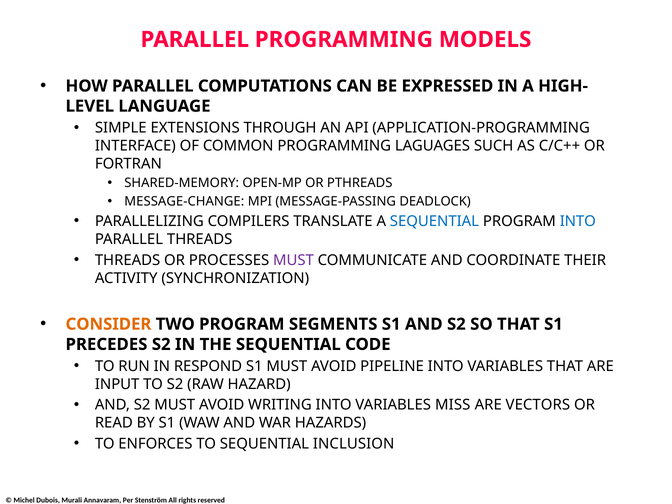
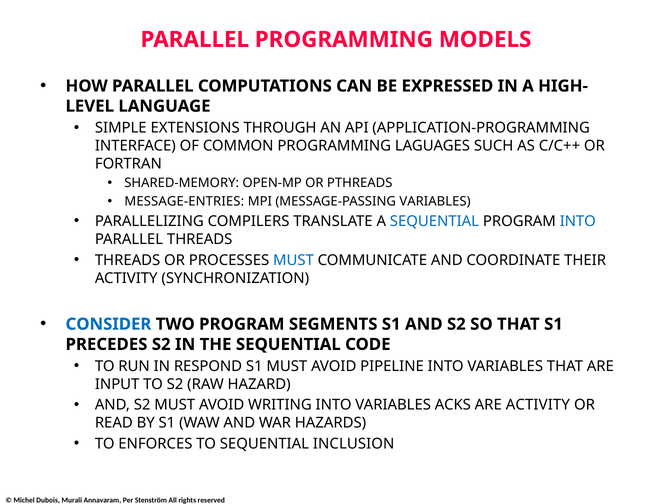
MESSAGE-CHANGE: MESSAGE-CHANGE -> MESSAGE-ENTRIES (184, 201)
MESSAGE-PASSING DEADLOCK: DEADLOCK -> VARIABLES (435, 201)
MUST colour: purple -> blue (293, 260)
CONSIDER colour: orange -> blue (108, 324)
MISS: MISS -> ACKS (453, 405)
ARE VECTORS: VECTORS -> ACTIVITY (538, 405)
